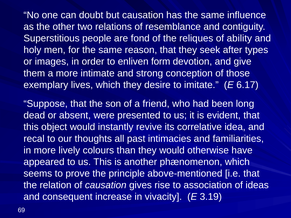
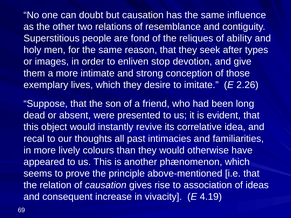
form: form -> stop (161, 62)
6.17: 6.17 -> 2.26 (247, 85)
3.19: 3.19 -> 4.19 (211, 197)
